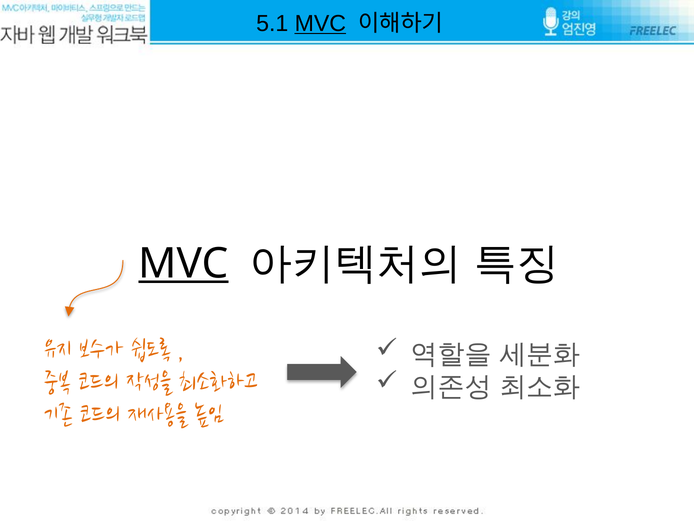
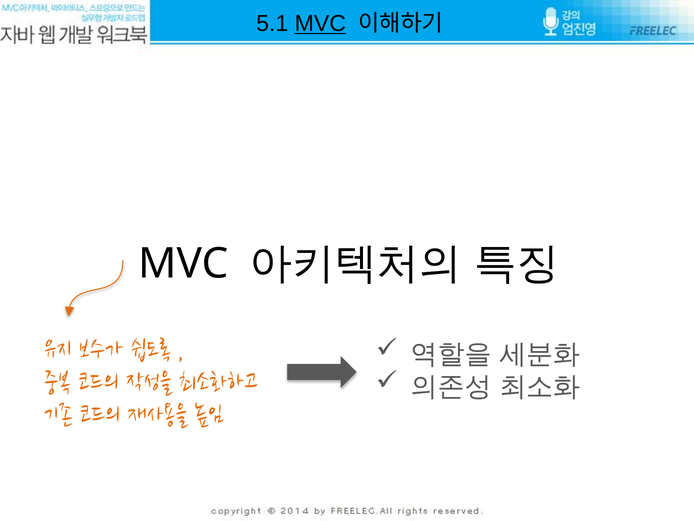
MVC underline: present -> none (183, 263)
